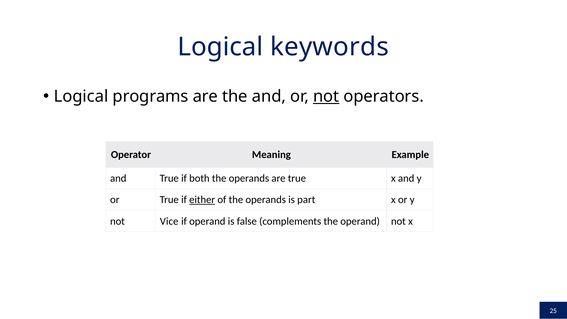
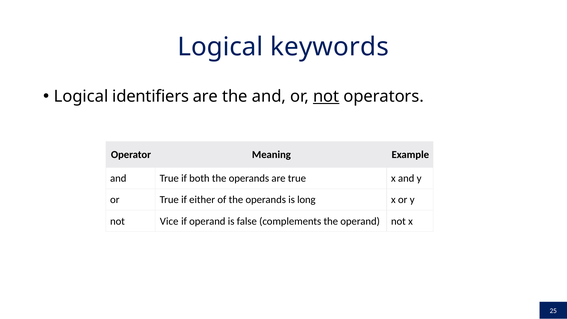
programs: programs -> identifiers (151, 96)
either underline: present -> none (202, 200)
part: part -> long (306, 200)
